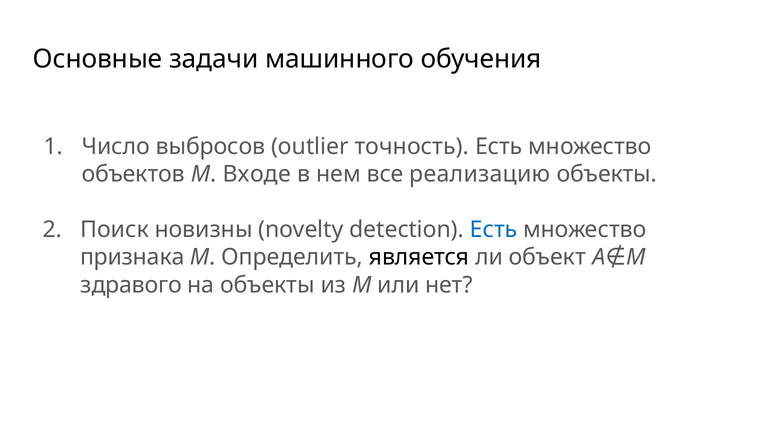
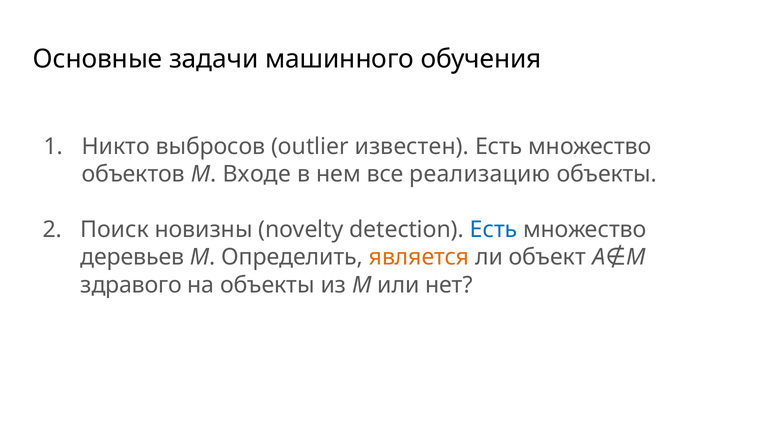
Число: Число -> Никто (116, 147)
точность: точность -> известен (412, 147)
признака: признака -> деревьев (132, 257)
является colour: black -> orange (419, 257)
